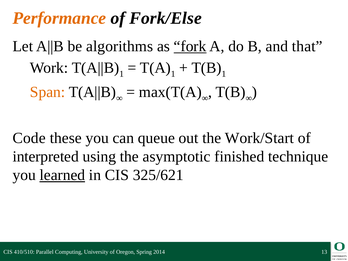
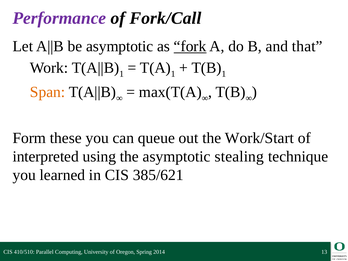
Performance colour: orange -> purple (59, 18)
Fork/Else: Fork/Else -> Fork/Call (166, 18)
be algorithms: algorithms -> asymptotic (120, 46)
Code: Code -> Form (29, 138)
finished: finished -> stealing (239, 157)
learned underline: present -> none (62, 175)
325/621: 325/621 -> 385/621 (158, 175)
